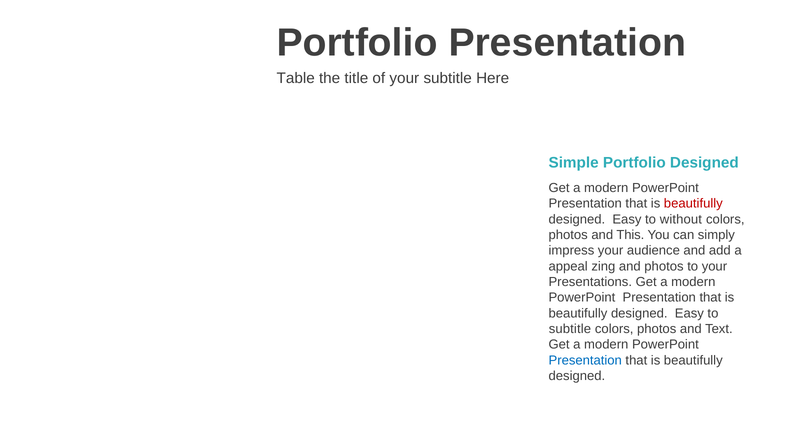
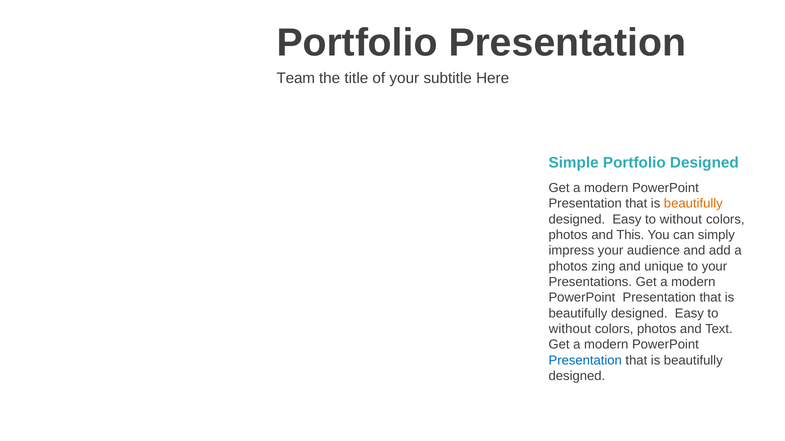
Table: Table -> Team (296, 78)
beautifully colour: red -> orange (693, 204)
appeal: appeal -> photos (568, 267)
and photos: photos -> unique (664, 267)
subtitle: subtitle -> without (570, 329)
